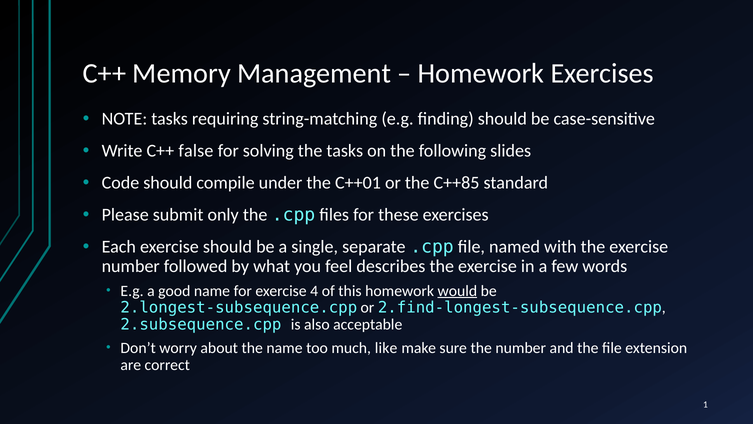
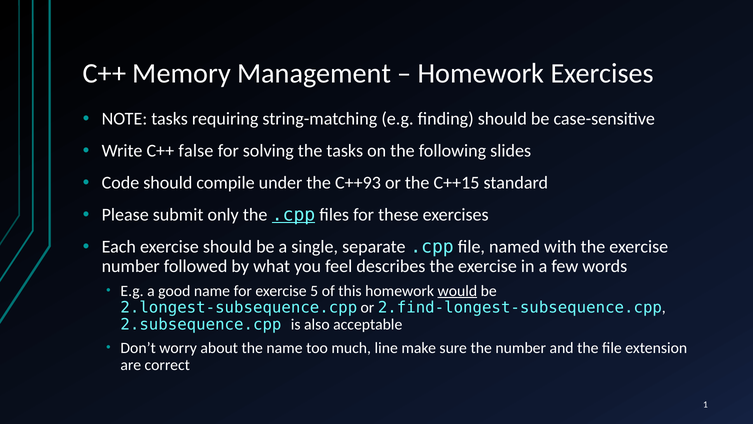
C++01: C++01 -> C++93 (358, 183)
C++85: C++85 -> C++15 (456, 183)
.cpp underline: none -> present (294, 215)
4: 4 -> 5 (314, 291)
like: like -> line (386, 348)
